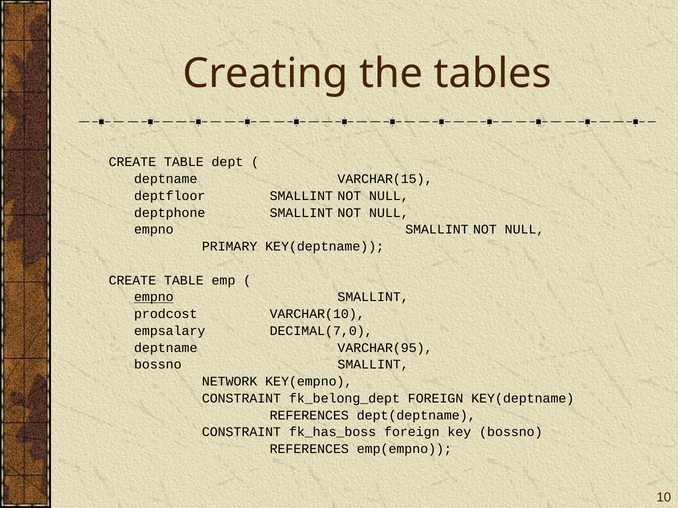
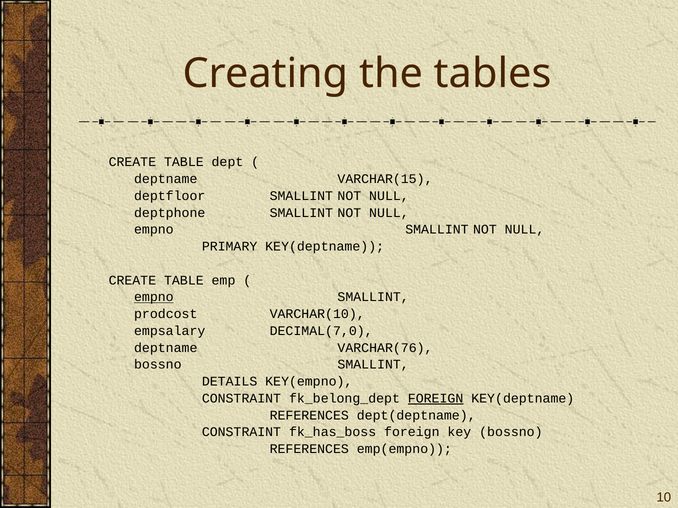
VARCHAR(95: VARCHAR(95 -> VARCHAR(76 (385, 348)
NETWORK: NETWORK -> DETAILS (230, 382)
FOREIGN underline: none -> present (436, 399)
